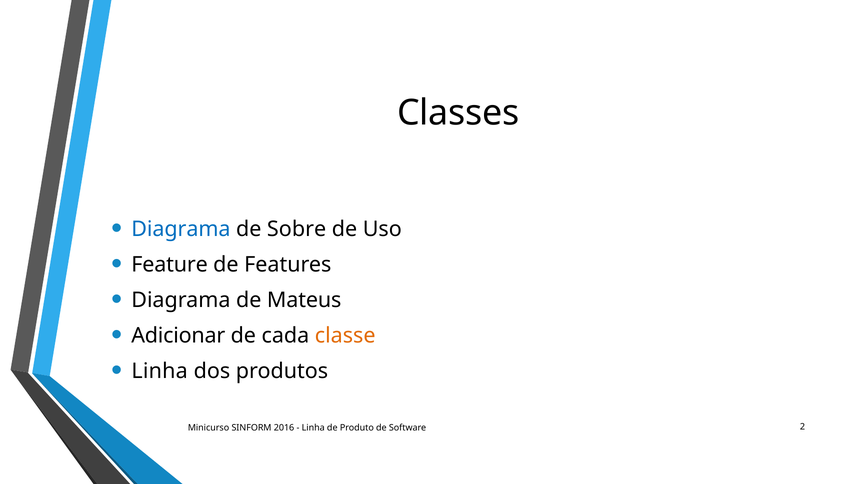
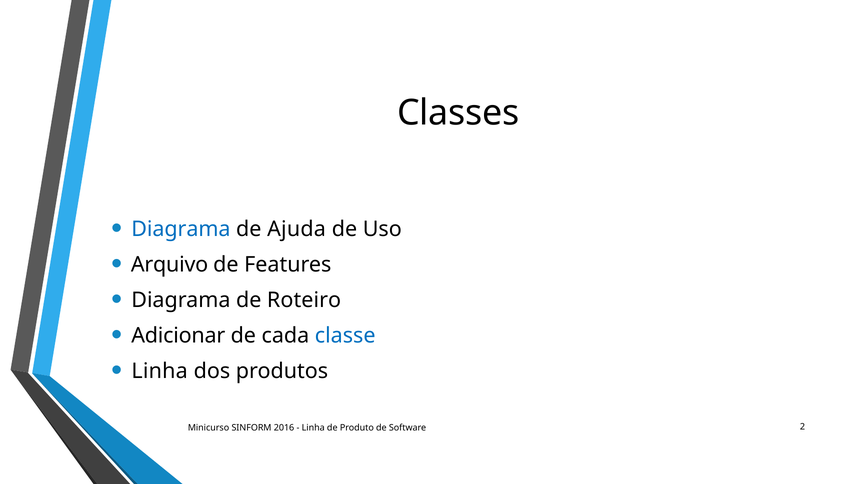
Sobre: Sobre -> Ajuda (297, 229)
Feature: Feature -> Arquivo (170, 264)
Mateus: Mateus -> Roteiro (304, 300)
classe colour: orange -> blue (345, 335)
